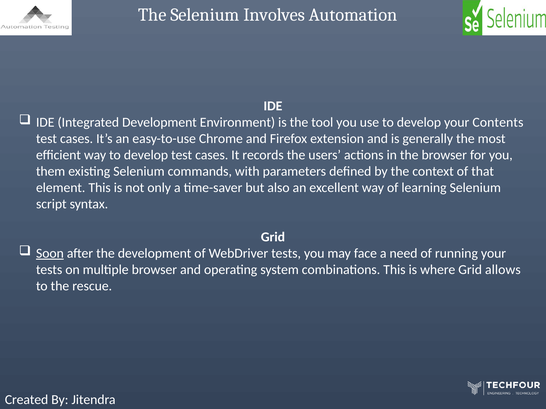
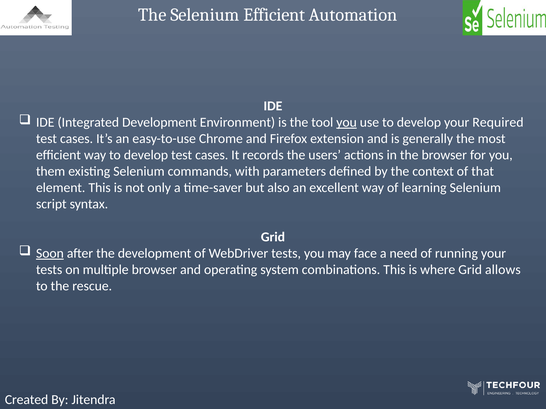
Selenium Involves: Involves -> Efficient (274, 15)
you underline: none -> present (347, 123)
Contents: Contents -> Required (498, 123)
